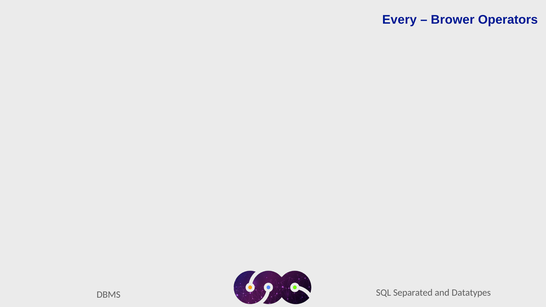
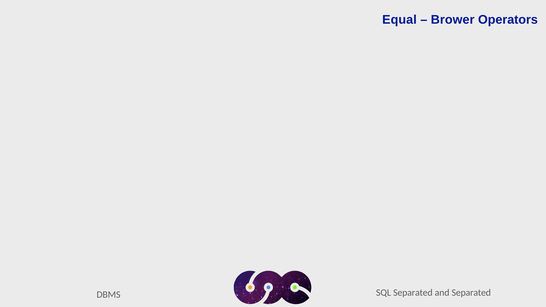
Every: Every -> Equal (399, 20)
and Datatypes: Datatypes -> Separated (471, 293)
